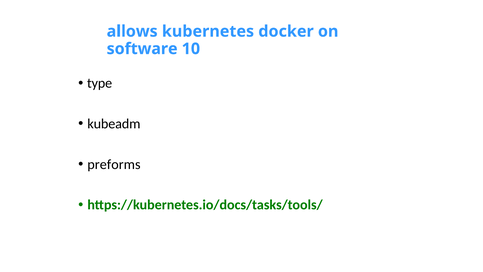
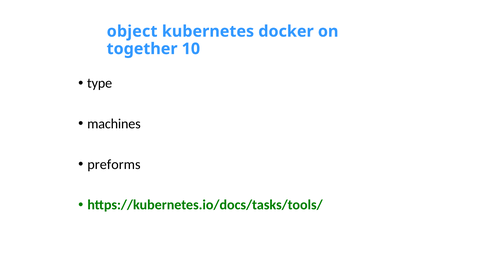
allows: allows -> object (132, 31)
software: software -> together (142, 49)
kubeadm: kubeadm -> machines (114, 124)
